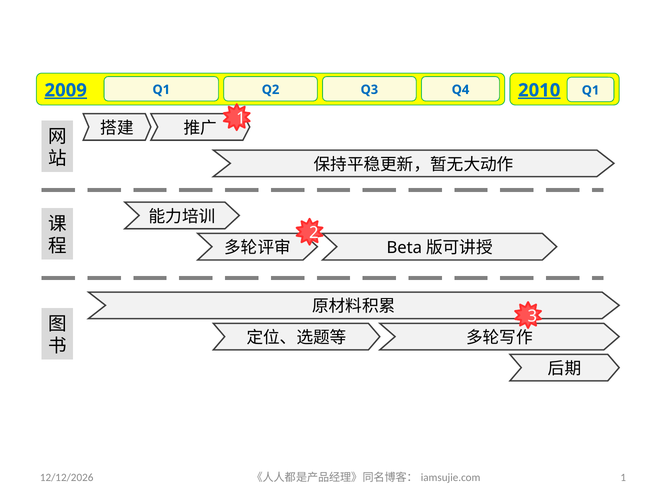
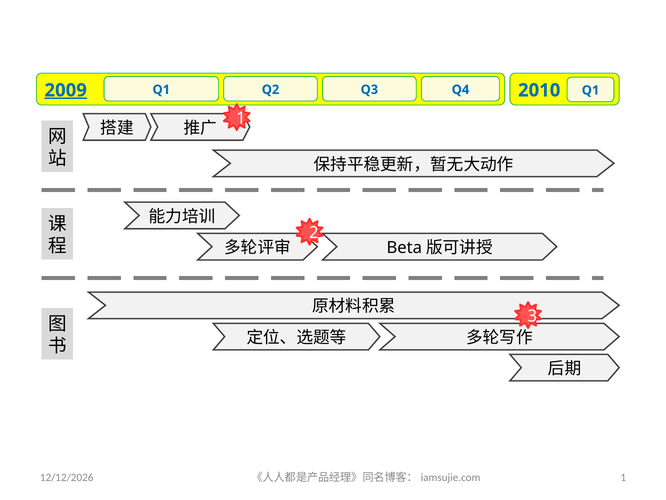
2010 underline: present -> none (539, 90)
